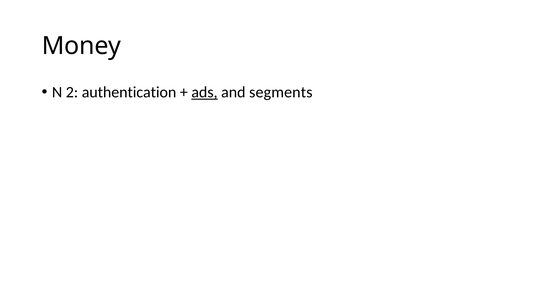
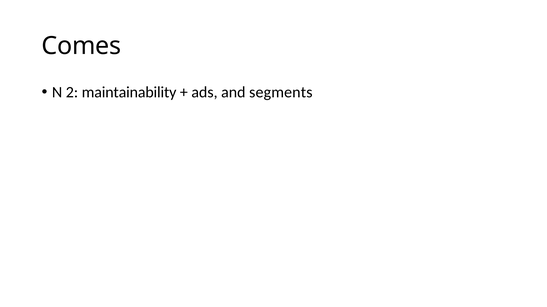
Money: Money -> Comes (81, 46)
authentication: authentication -> maintainability (129, 92)
ads underline: present -> none (204, 92)
